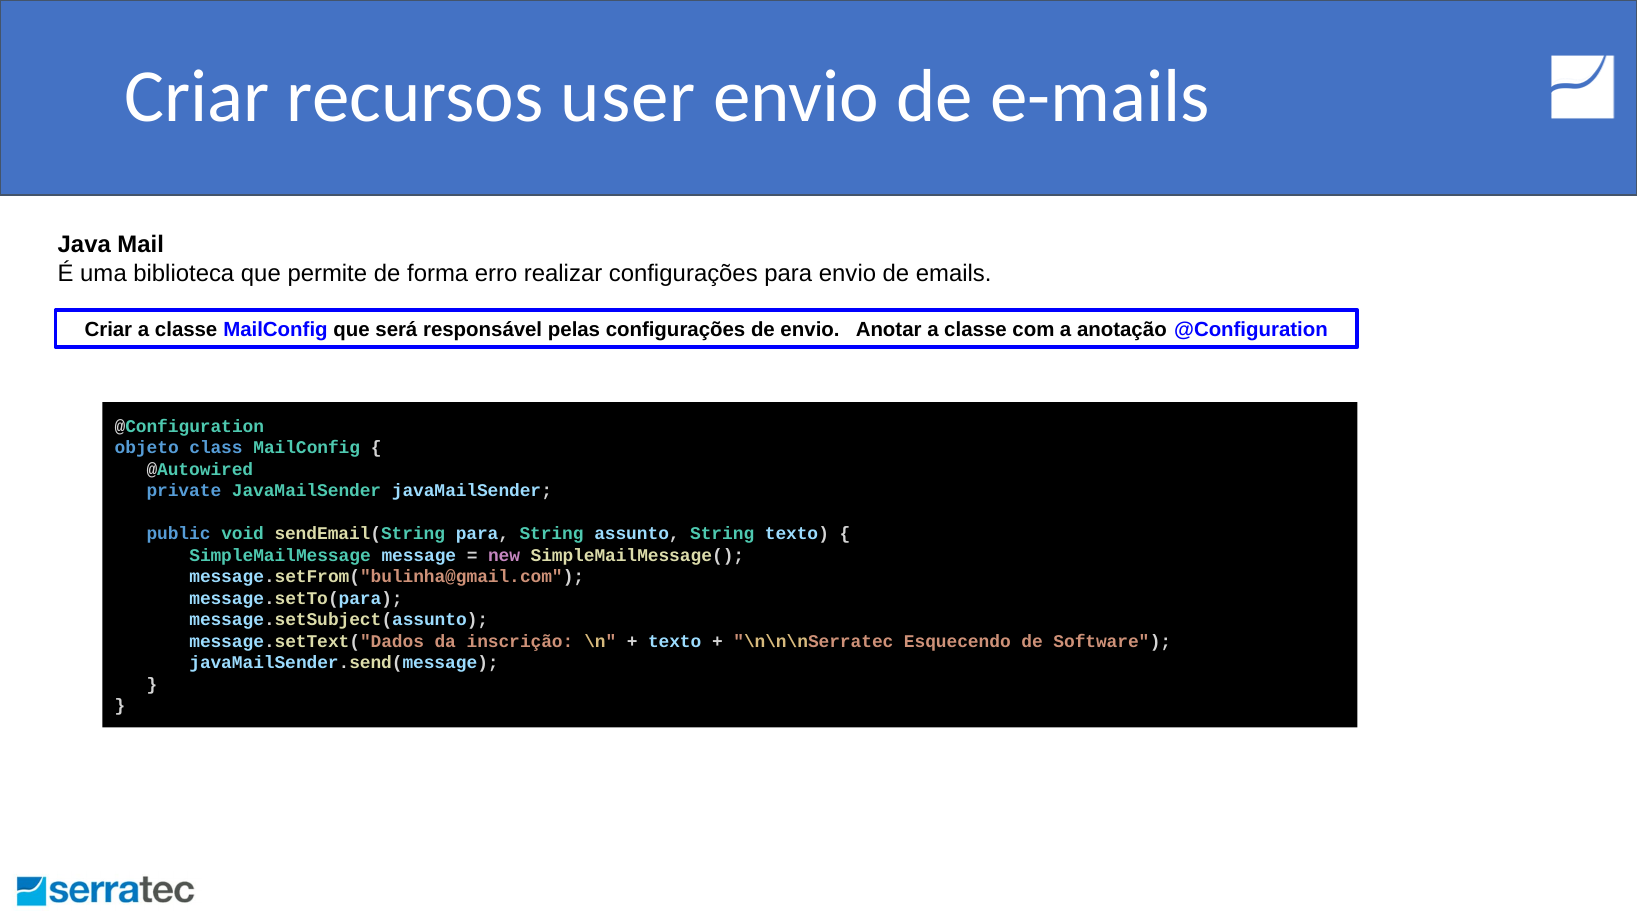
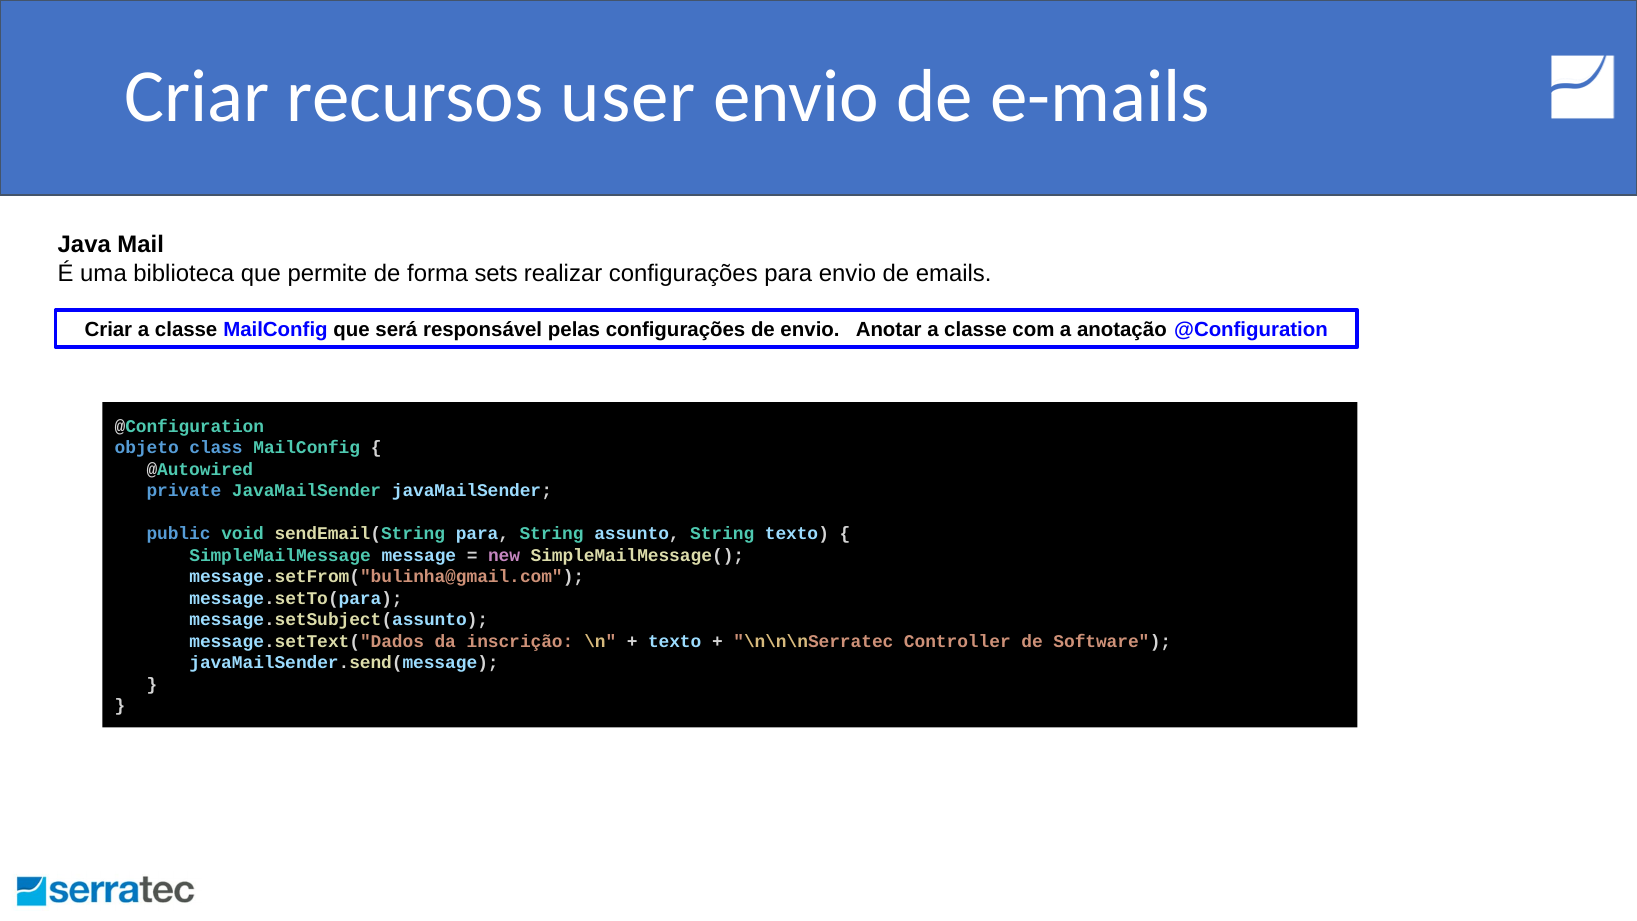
erro: erro -> sets (496, 274)
Esquecendo: Esquecendo -> Controller (957, 641)
